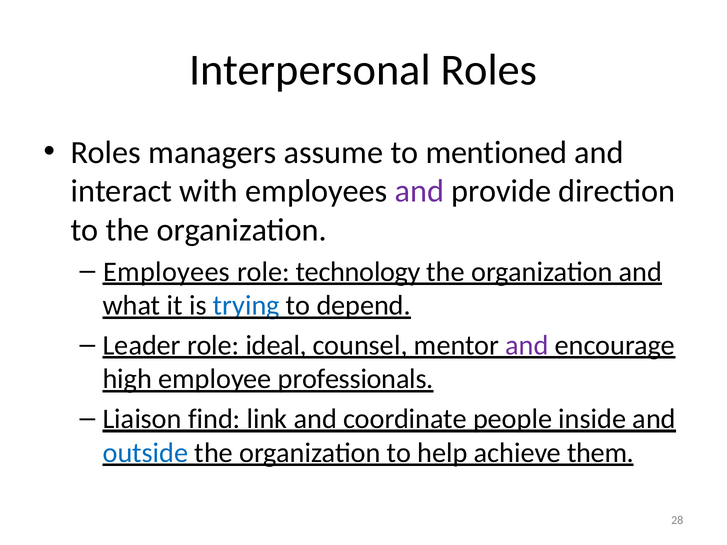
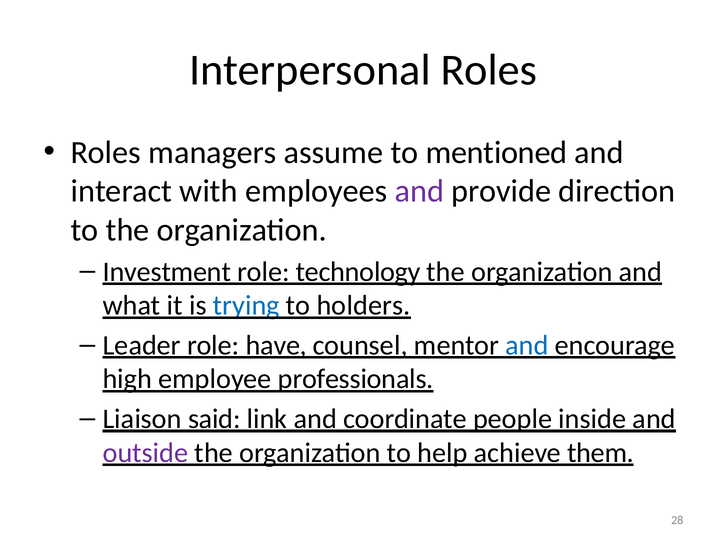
Employees: Employees -> Investment (167, 272)
depend: depend -> holders (364, 306)
ideal: ideal -> have (276, 345)
and colour: purple -> blue (527, 345)
find: find -> said (214, 419)
outside colour: blue -> purple (145, 453)
